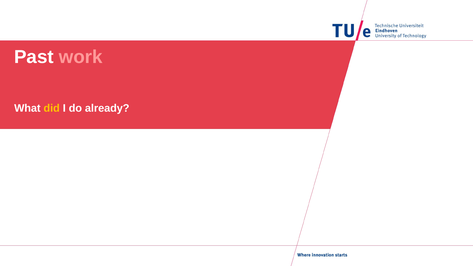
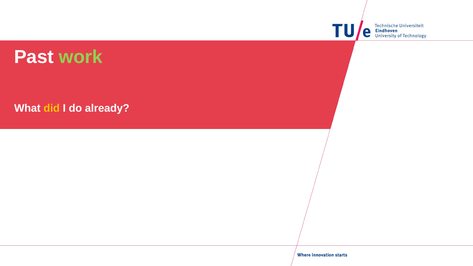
work colour: pink -> light green (81, 57)
